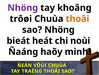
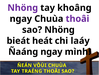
trôøi: trôøi -> ngay (21, 19)
thoâi colour: orange -> purple (77, 19)
noùi: noùi -> laáy (80, 40)
Ñaáng haõy: haõy -> ngay (51, 51)
